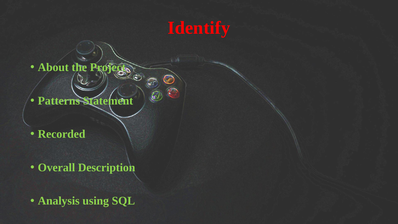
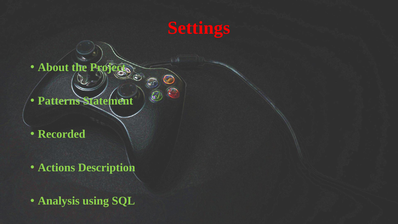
Identify: Identify -> Settings (199, 28)
Overall: Overall -> Actions (56, 167)
